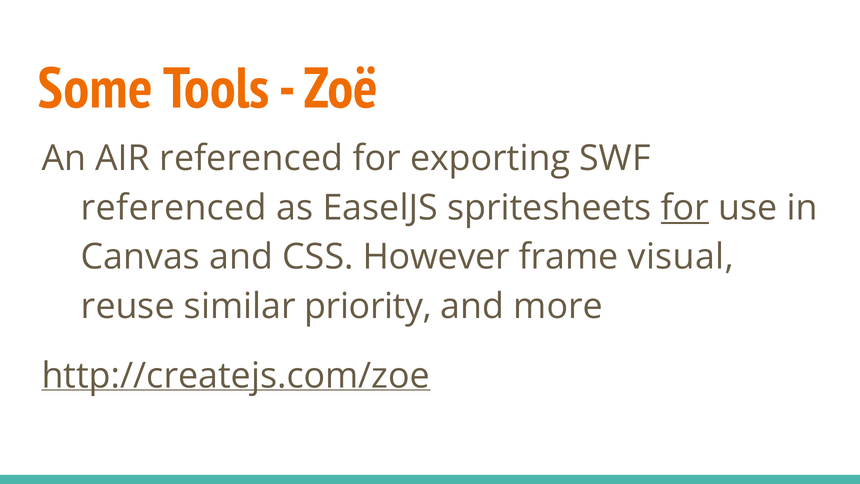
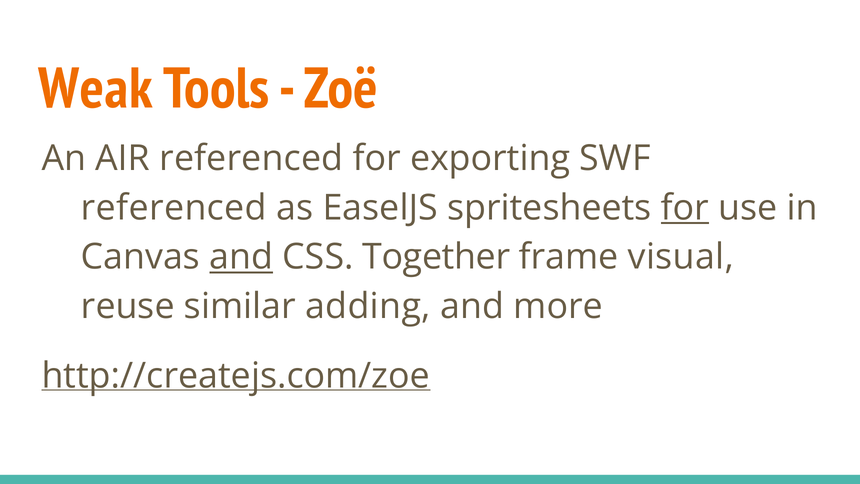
Some: Some -> Weak (95, 89)
and underline: none -> present (241, 257)
However: However -> Together (436, 257)
priority: priority -> adding (368, 306)
